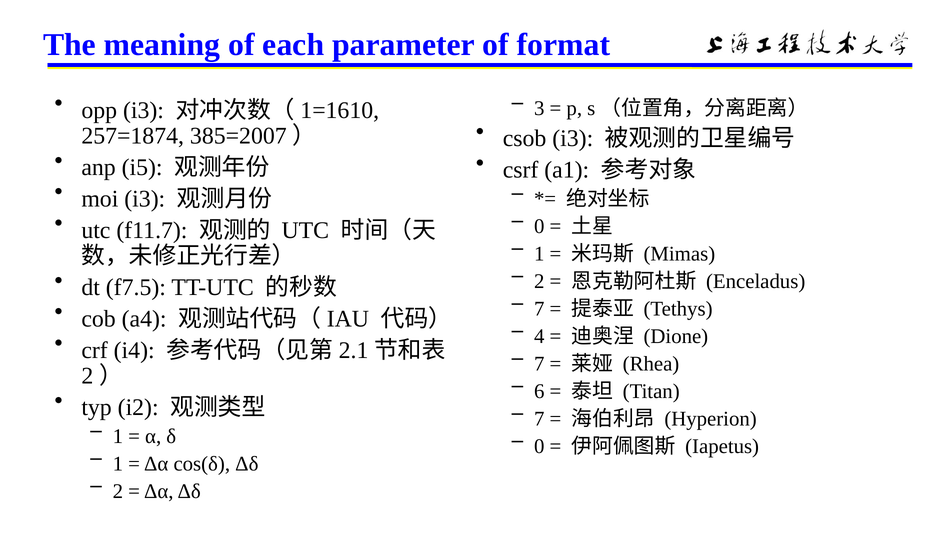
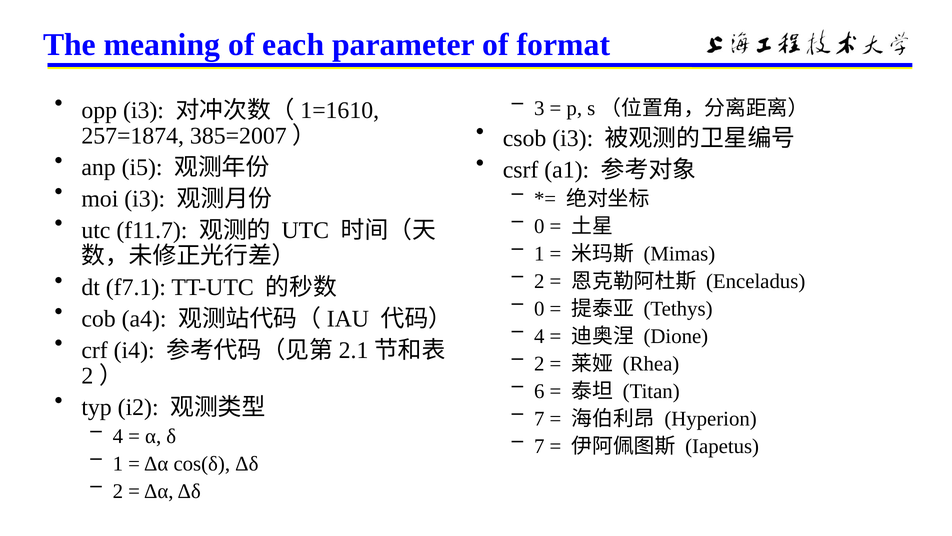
f7.5: f7.5 -> f7.1 (136, 287)
7: 7 -> 0 (539, 308)
7: 7 -> 2 (539, 363)
1: 1 -> 4 (118, 436)
0: 0 -> 7 (539, 446)
